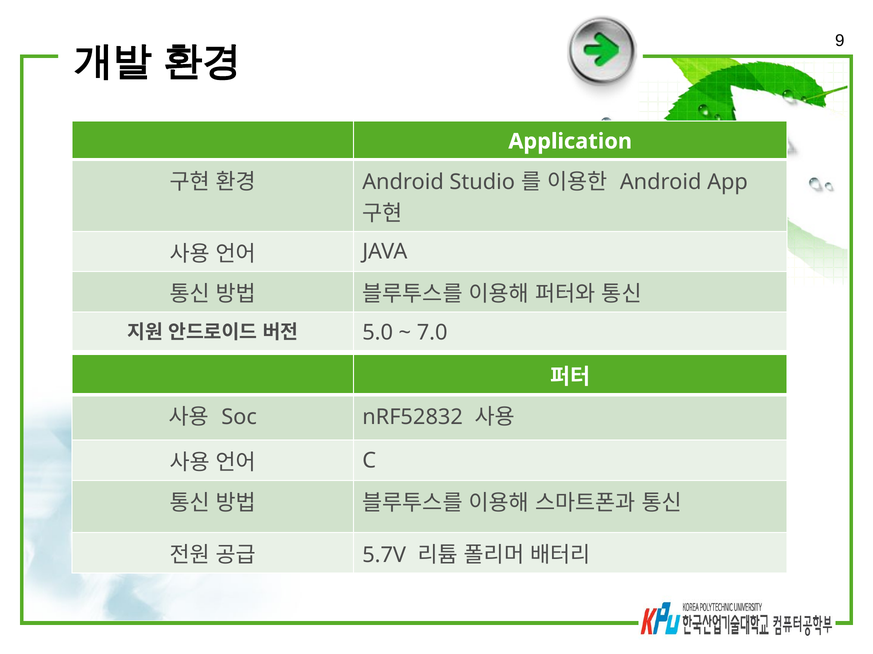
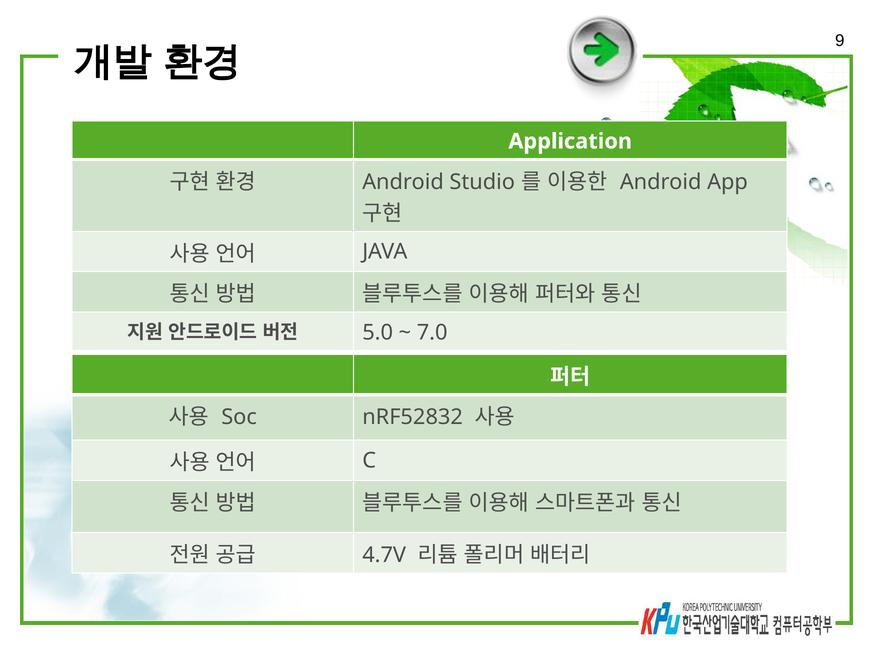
5.7V: 5.7V -> 4.7V (384, 556)
